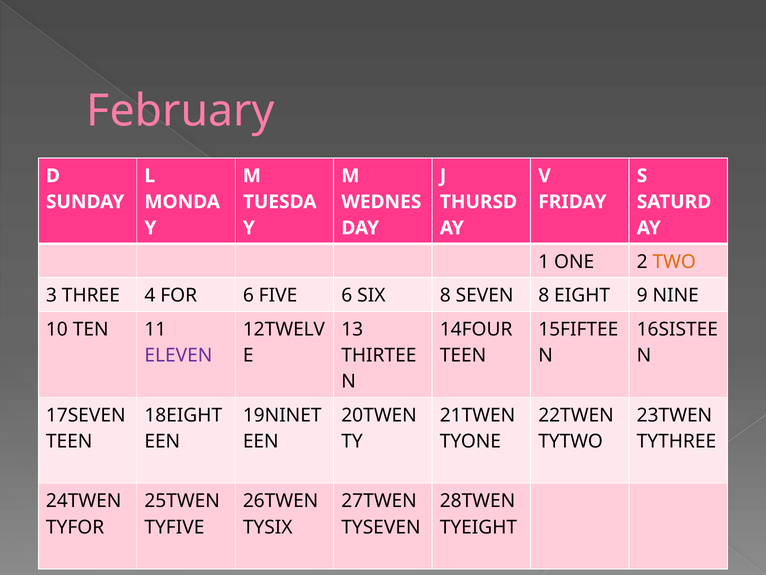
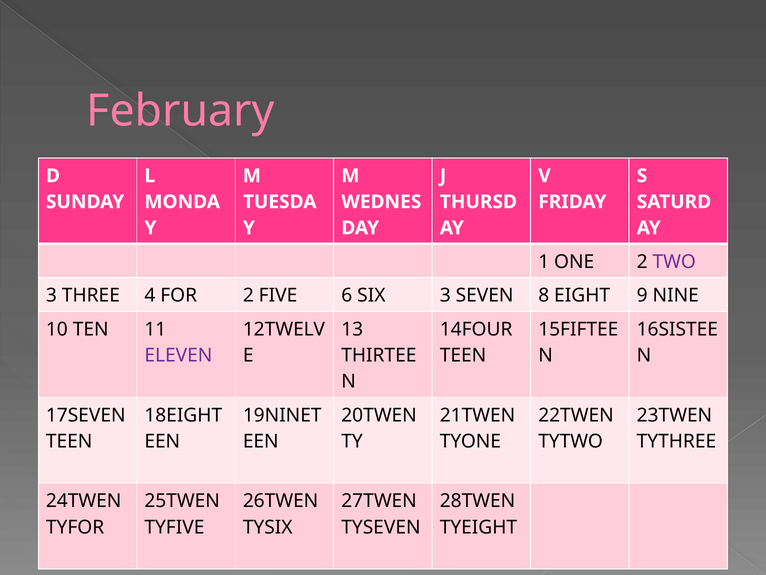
TWO colour: orange -> purple (674, 262)
FOR 6: 6 -> 2 (248, 295)
SIX 8: 8 -> 3 (445, 295)
